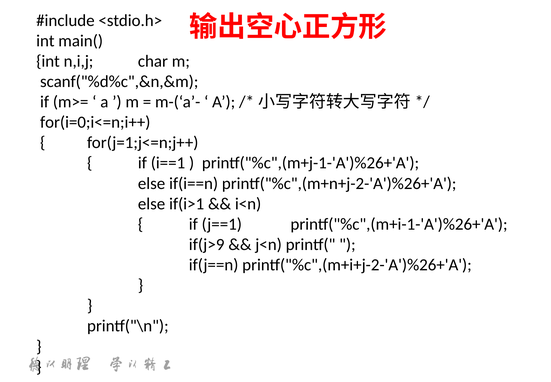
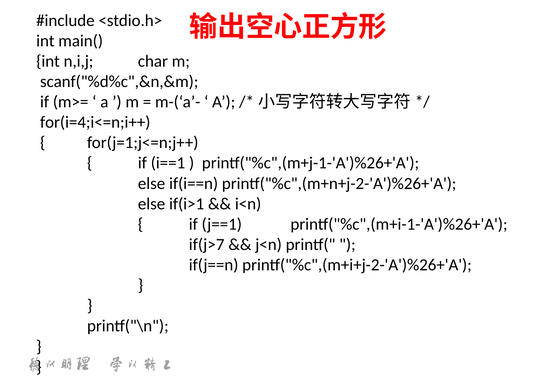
for(i=0;i<=n;i++: for(i=0;i<=n;i++ -> for(i=4;i<=n;i++ (95, 122)
if(j>9: if(j>9 -> if(j>7 (207, 244)
